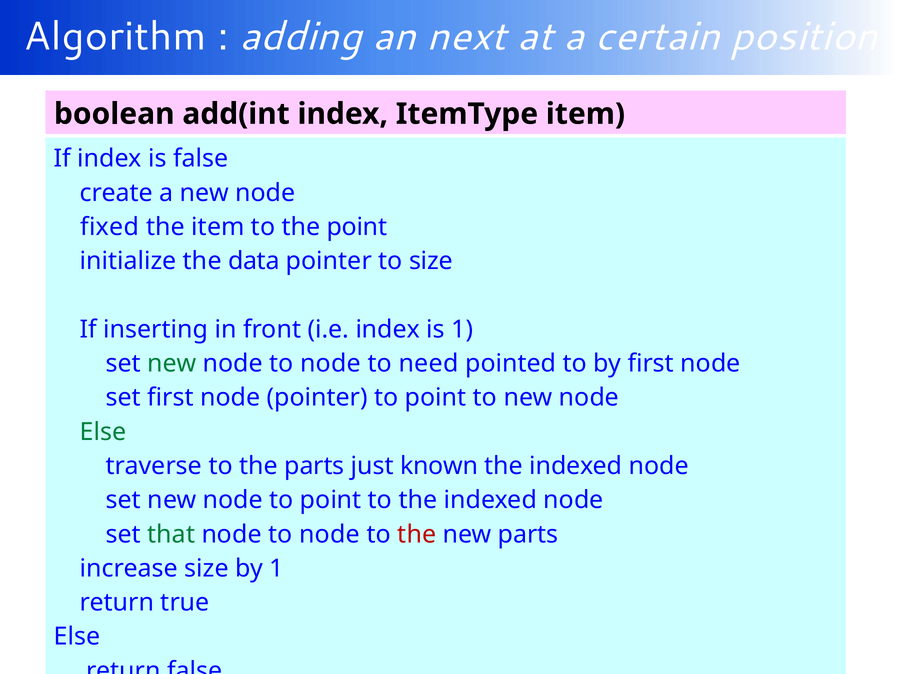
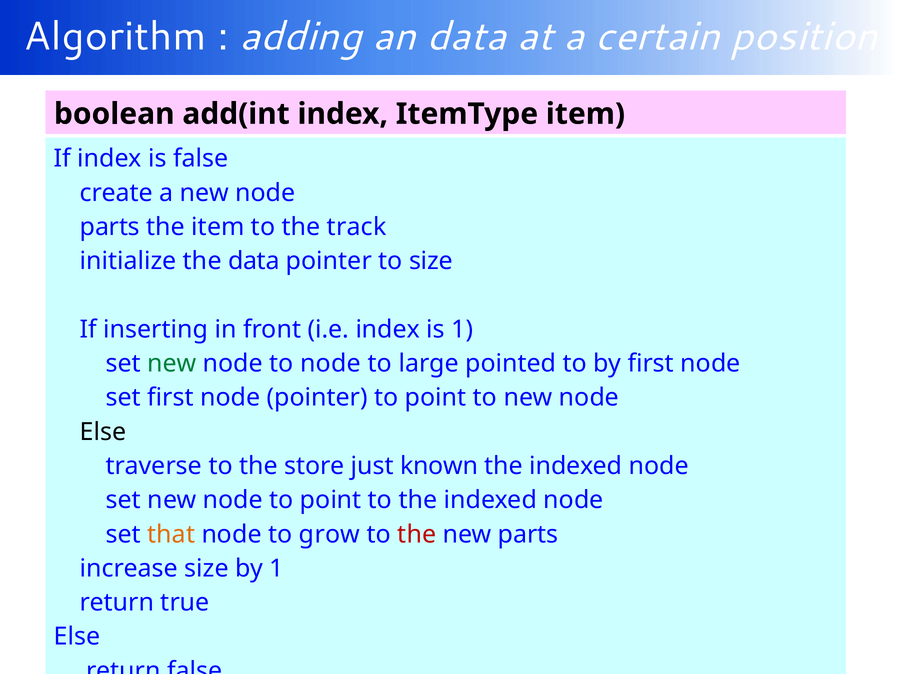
an next: next -> data (467, 36)
fixed: fixed -> parts (110, 227)
the point: point -> track (357, 227)
need: need -> large (429, 364)
Else colour: green -> black (103, 432)
the parts: parts -> store (314, 466)
that colour: green -> orange (171, 535)
node: node -> grow (329, 535)
